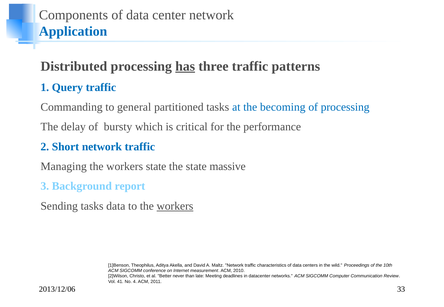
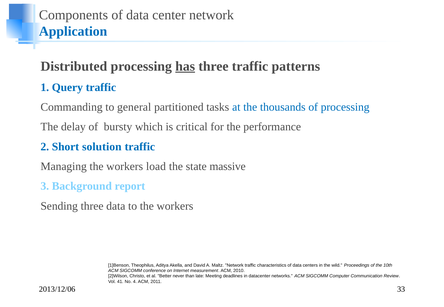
becoming: becoming -> thousands (283, 107)
Short network: network -> solution (102, 147)
workers state: state -> load (156, 167)
Sending tasks: tasks -> three (92, 206)
workers underline: present -> none (175, 206)
